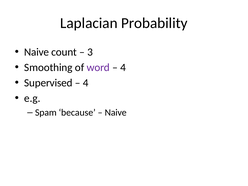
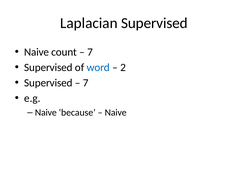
Laplacian Probability: Probability -> Supervised (154, 23)
3: 3 -> 7 (90, 52)
Smoothing: Smoothing -> Supervised (48, 67)
word colour: purple -> blue (98, 67)
4: 4 -> 2 (123, 67)
4: 4 -> 7 (86, 83)
Spam: Spam -> Naive (46, 113)
